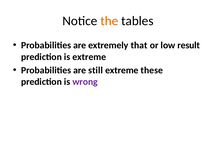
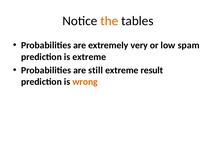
that: that -> very (139, 45)
result: result -> spam (189, 45)
these: these -> result (152, 70)
wrong colour: purple -> orange (85, 82)
